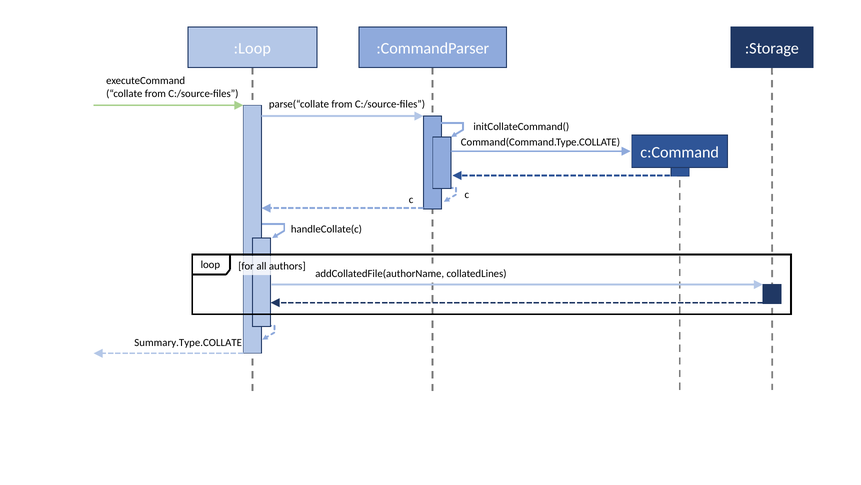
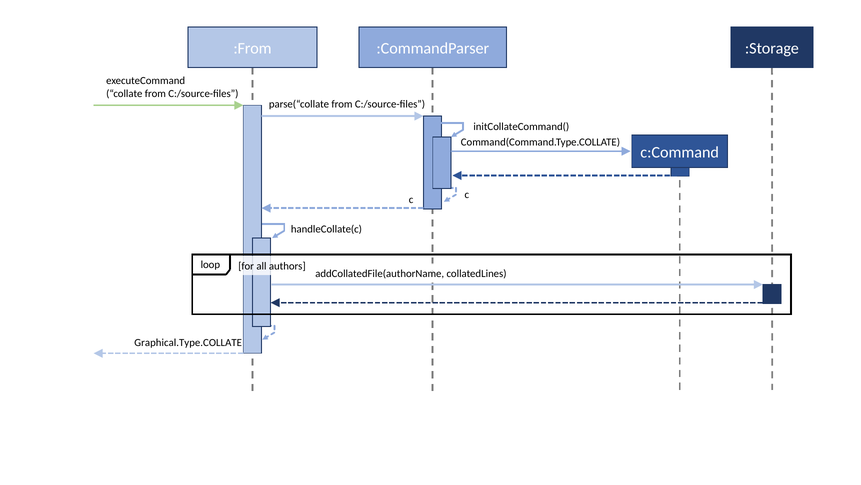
:Loop: :Loop -> :From (252, 48)
Summary.Type.COLLATE: Summary.Type.COLLATE -> Graphical.Type.COLLATE (188, 342)
